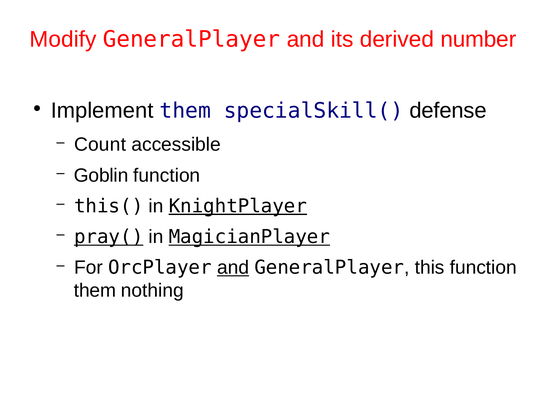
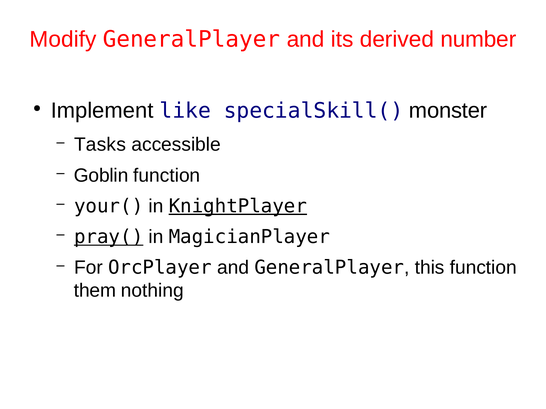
Implement them: them -> like (185, 111)
defense: defense -> monster (448, 111)
Count: Count -> Tasks (100, 145)
this(: this( -> your( (109, 206)
MagicianPlayer underline: present -> none (249, 237)
and underline: present -> none (233, 268)
